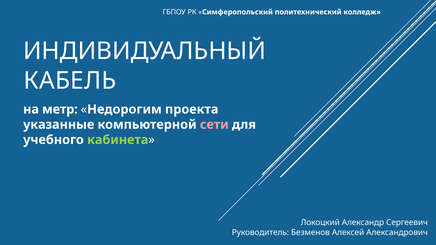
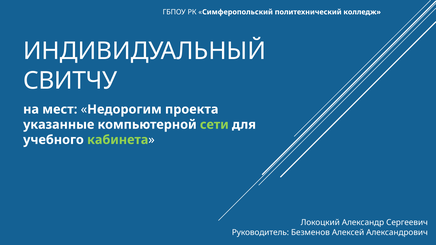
КАБЕЛЬ: КАБЕЛЬ -> СВИТЧУ (70, 81)
метр: метр -> мест (60, 109)
сети colour: pink -> light green (214, 125)
